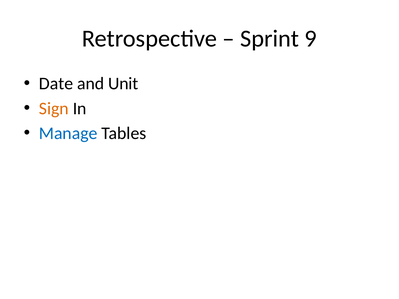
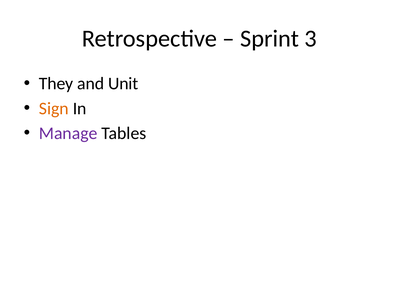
9: 9 -> 3 (311, 39)
Date: Date -> They (56, 84)
Manage colour: blue -> purple (68, 133)
